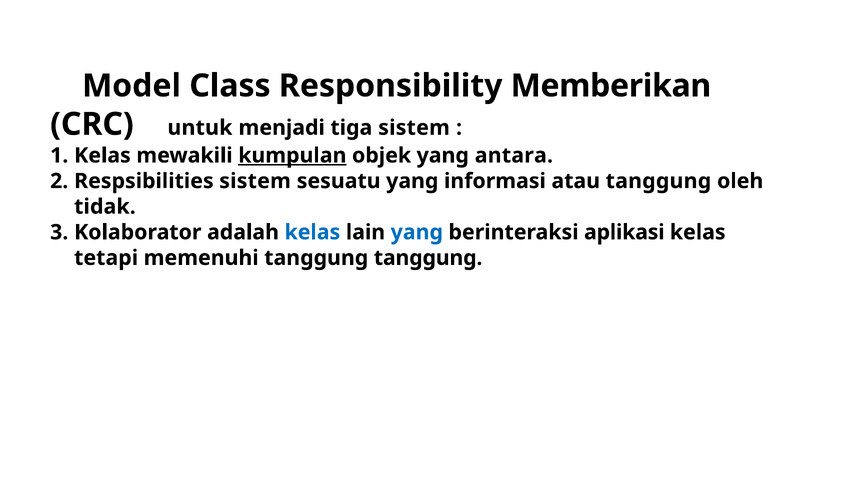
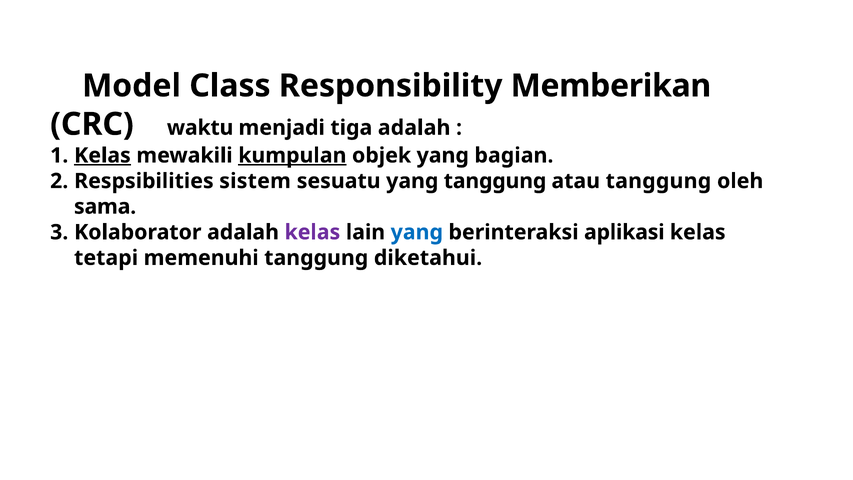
untuk: untuk -> waktu (200, 128)
tiga sistem: sistem -> adalah (414, 128)
Kelas underline: none -> present (102, 155)
antara: antara -> bagian (514, 155)
yang informasi: informasi -> tanggung (495, 181)
tidak: tidak -> sama (105, 207)
kelas colour: blue -> purple (312, 232)
tanggung tanggung: tanggung -> diketahui (428, 258)
